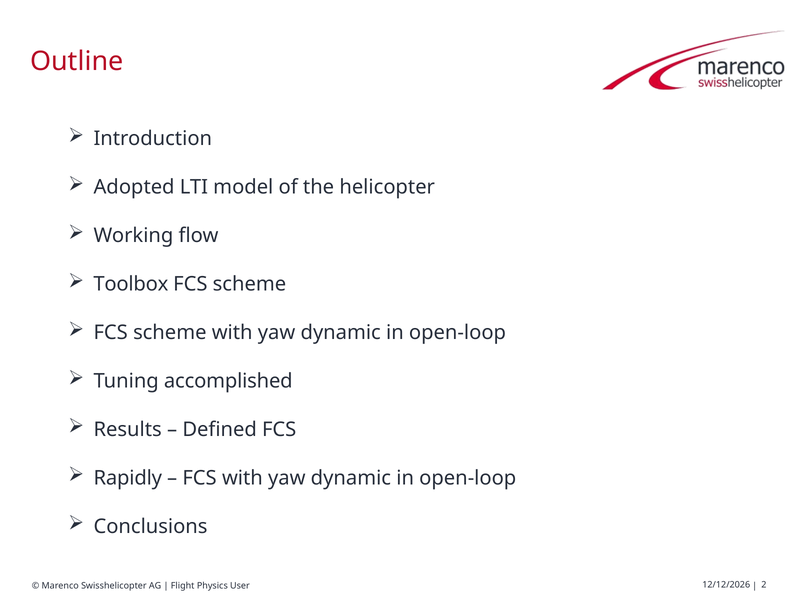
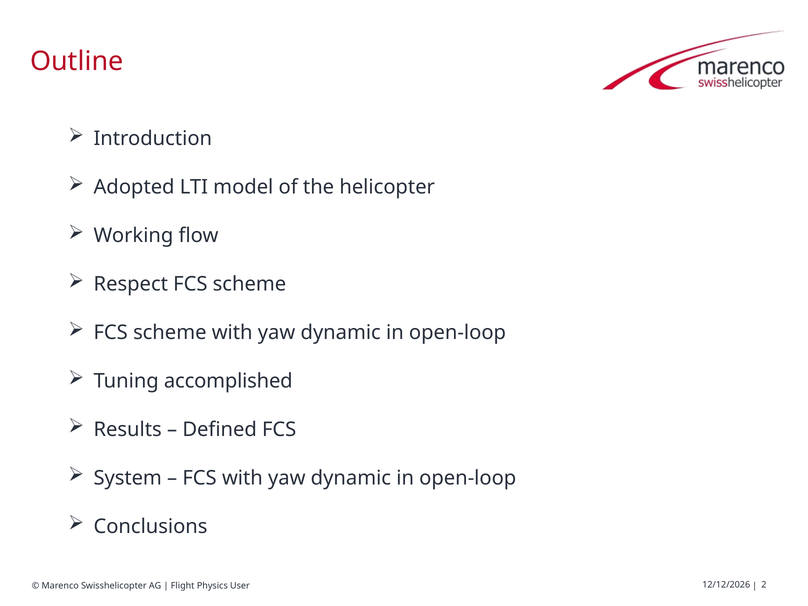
Toolbox: Toolbox -> Respect (131, 284)
Rapidly: Rapidly -> System (128, 478)
